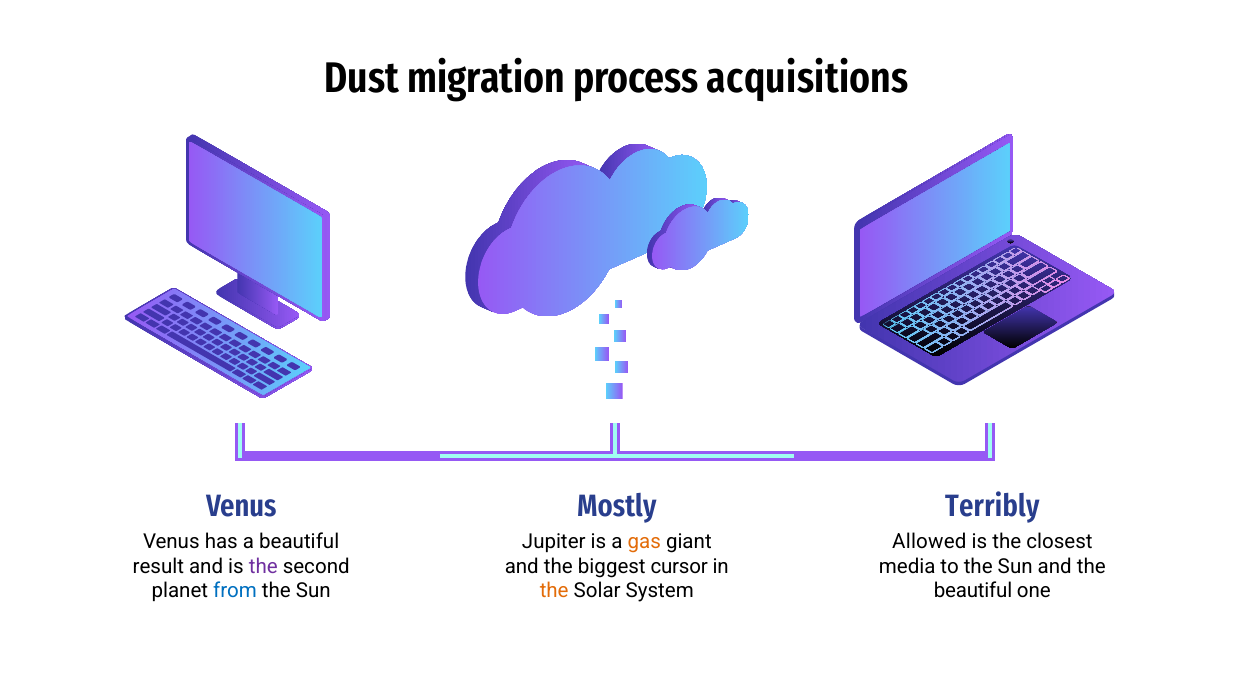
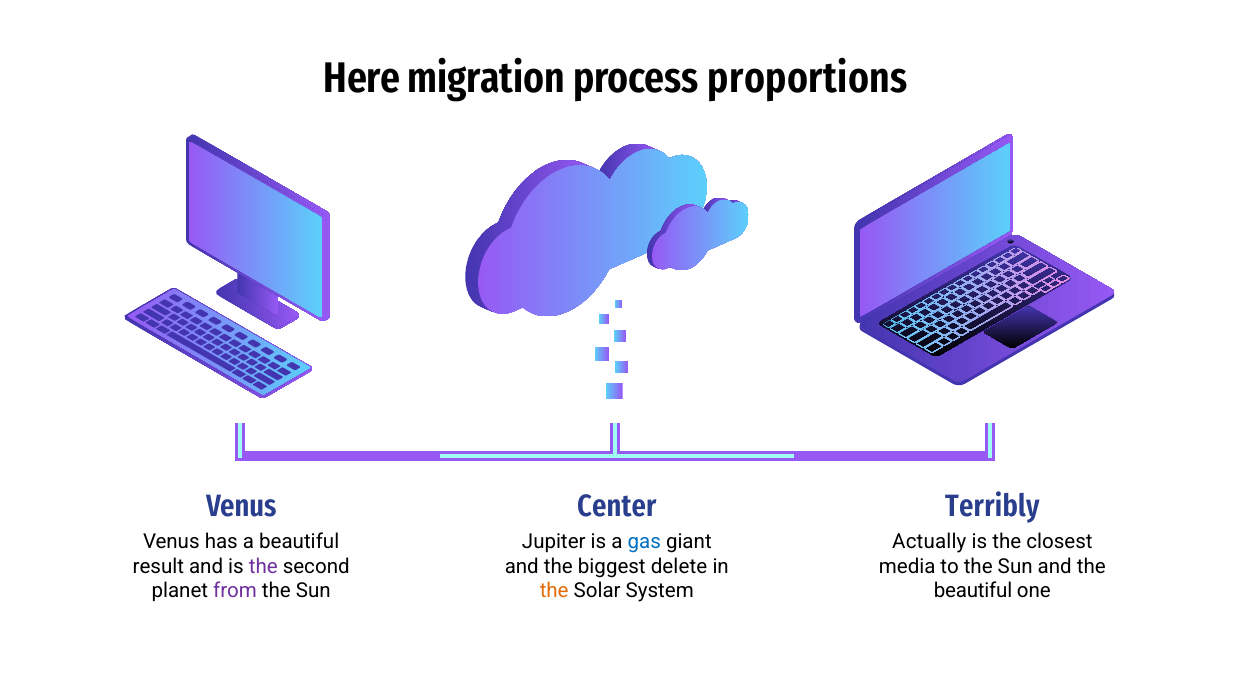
Dust: Dust -> Here (362, 78)
acquisitions: acquisitions -> proportions (808, 78)
Mostly: Mostly -> Center (617, 507)
gas colour: orange -> blue (644, 542)
Allowed: Allowed -> Actually (929, 542)
cursor: cursor -> delete (679, 567)
from colour: blue -> purple (235, 591)
